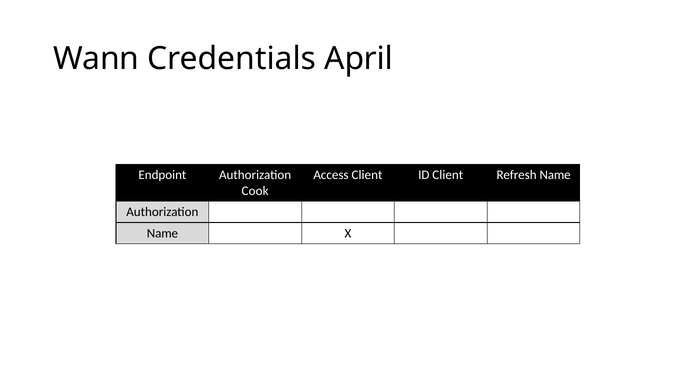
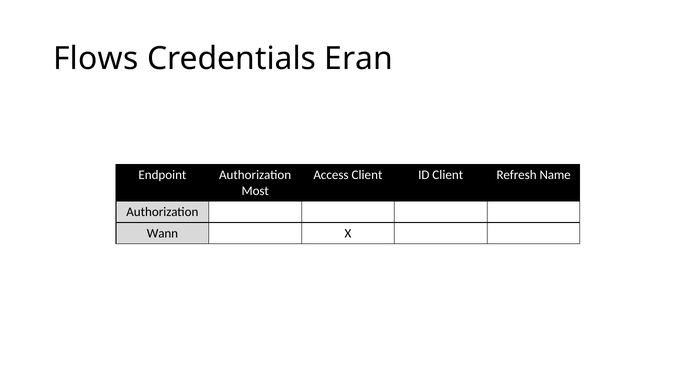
Wann: Wann -> Flows (96, 58)
April: April -> Eran (359, 58)
Cook: Cook -> Most (255, 191)
Name: Name -> Wann (162, 233)
